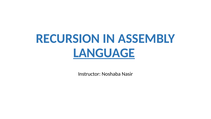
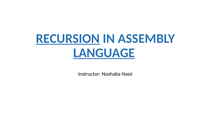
RECURSION underline: none -> present (68, 39)
